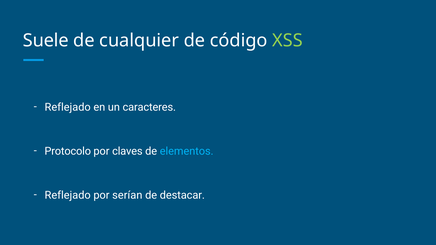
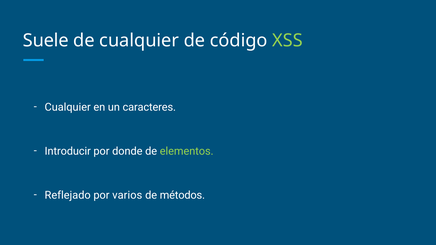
Reflejado: Reflejado -> Cualquier (68, 107)
Protocolo: Protocolo -> Introducir (68, 151)
claves: claves -> donde (127, 151)
elementos colour: light blue -> light green (187, 151)
serían: serían -> varios (127, 195)
destacar: destacar -> métodos (182, 195)
